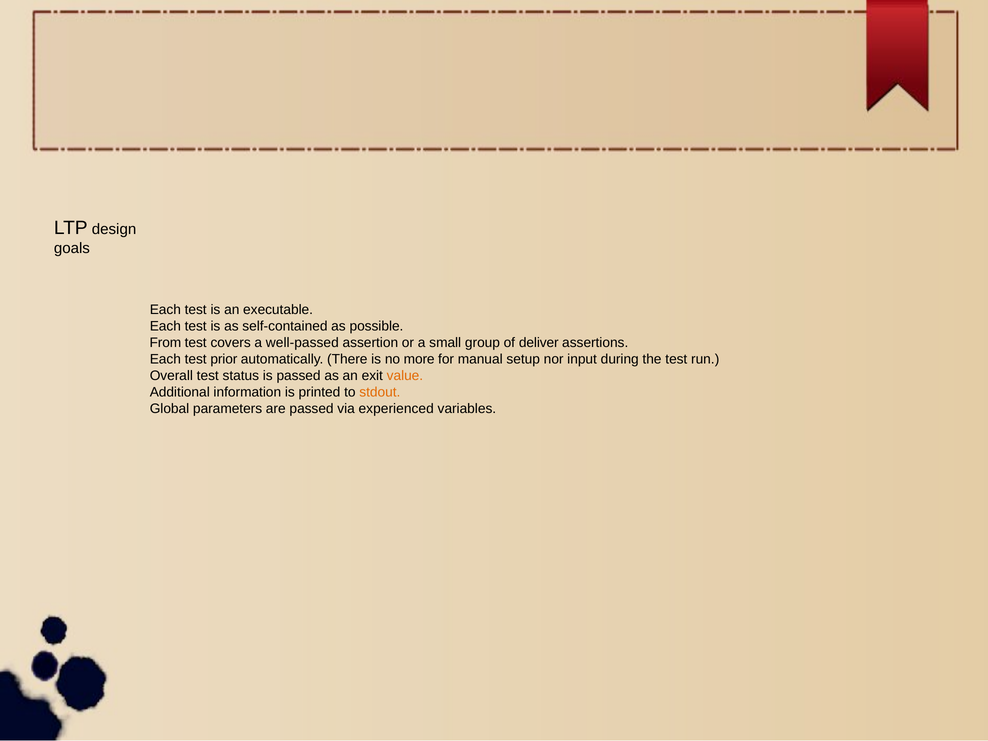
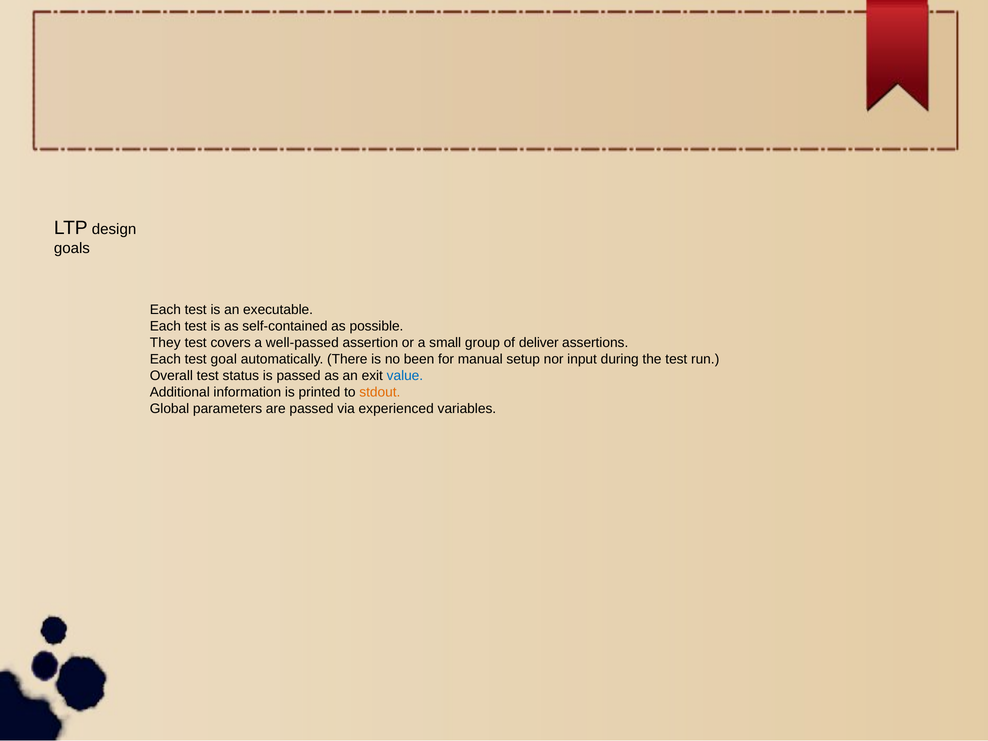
From: From -> They (165, 343)
prior: prior -> goal (224, 359)
more: more -> been (419, 359)
value colour: orange -> blue (405, 376)
